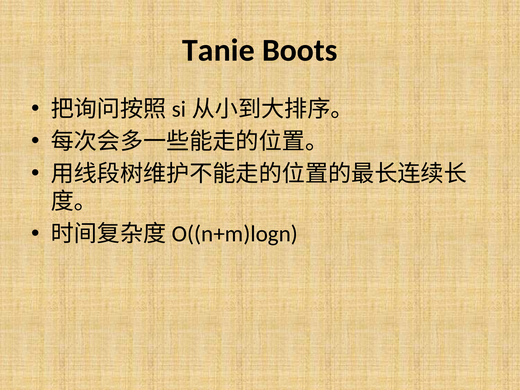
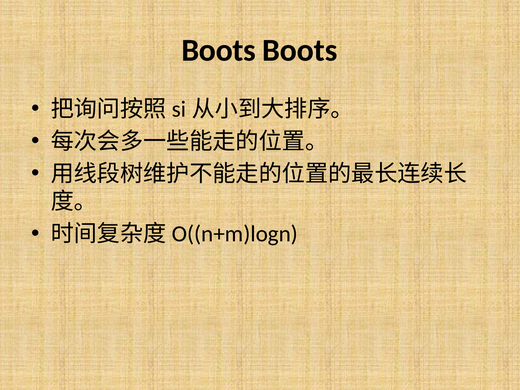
Tanie: Tanie -> Boots (219, 50)
